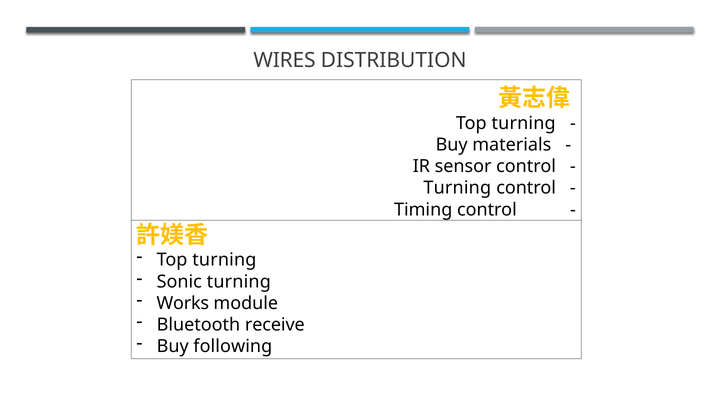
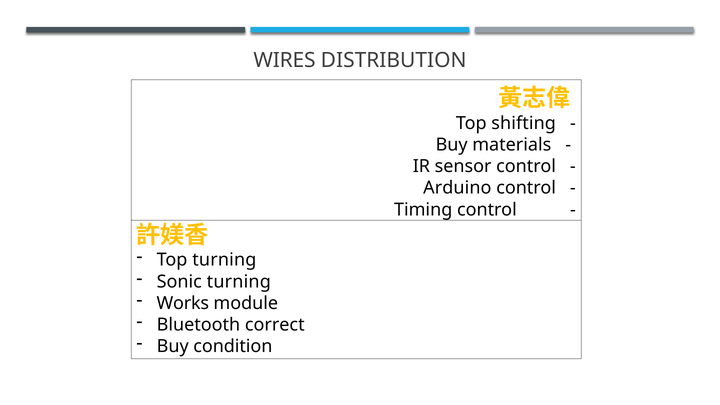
turning: turning -> shifting (524, 123)
Turning: Turning -> Arduino (457, 188)
receive: receive -> correct (275, 325)
following: following -> condition (233, 346)
